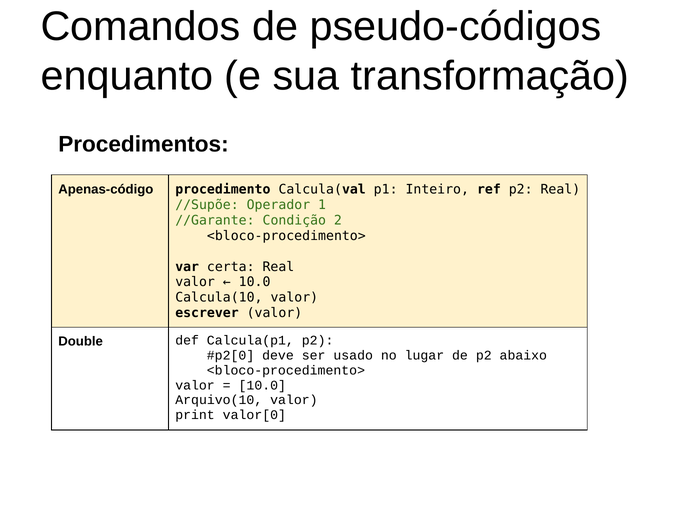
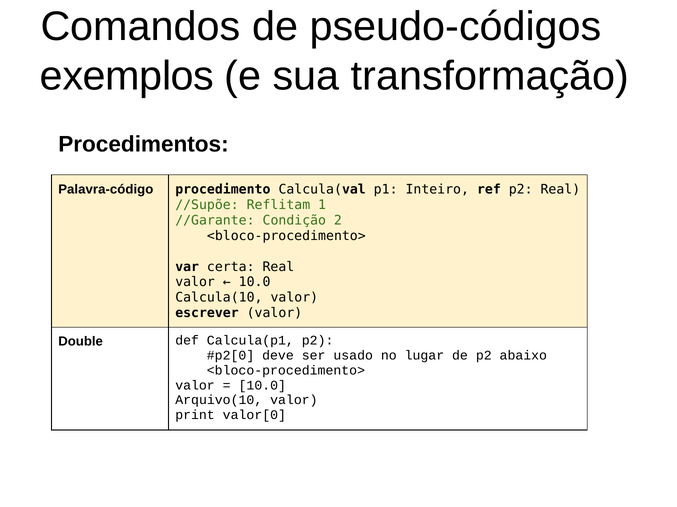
enquanto: enquanto -> exemplos (127, 76)
Apenas-código: Apenas-código -> Palavra-código (106, 189)
Operador: Operador -> Reflitam (278, 205)
